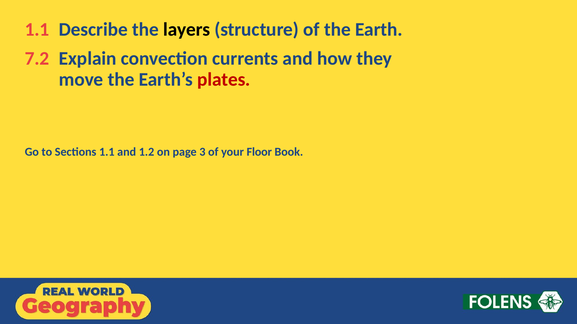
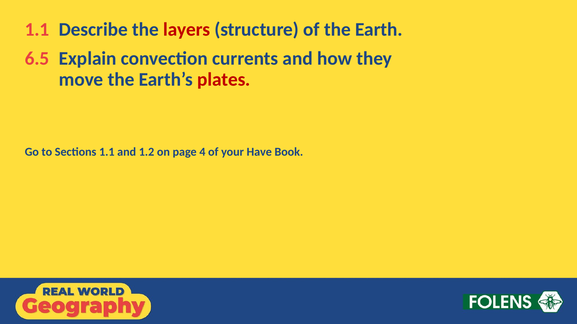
layers colour: black -> red (187, 29)
7.2: 7.2 -> 6.5 (37, 59)
3: 3 -> 4 (202, 152)
Floor: Floor -> Have (259, 152)
